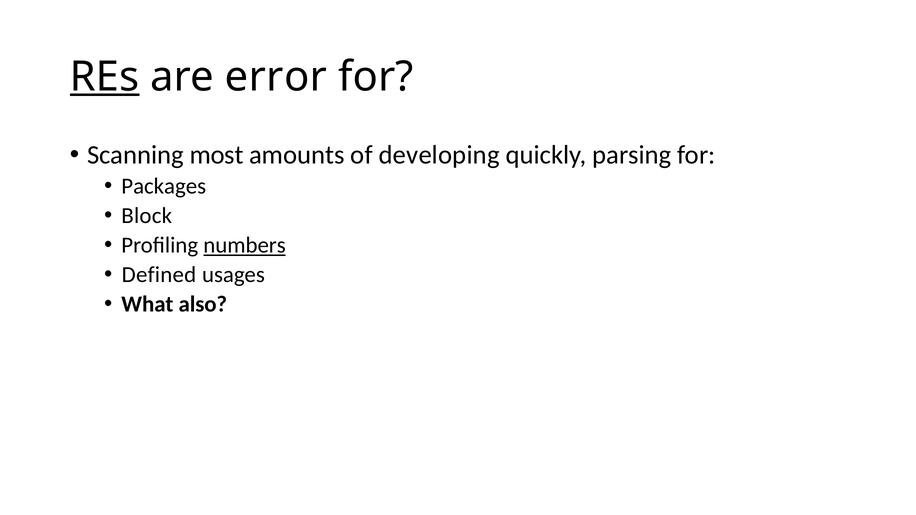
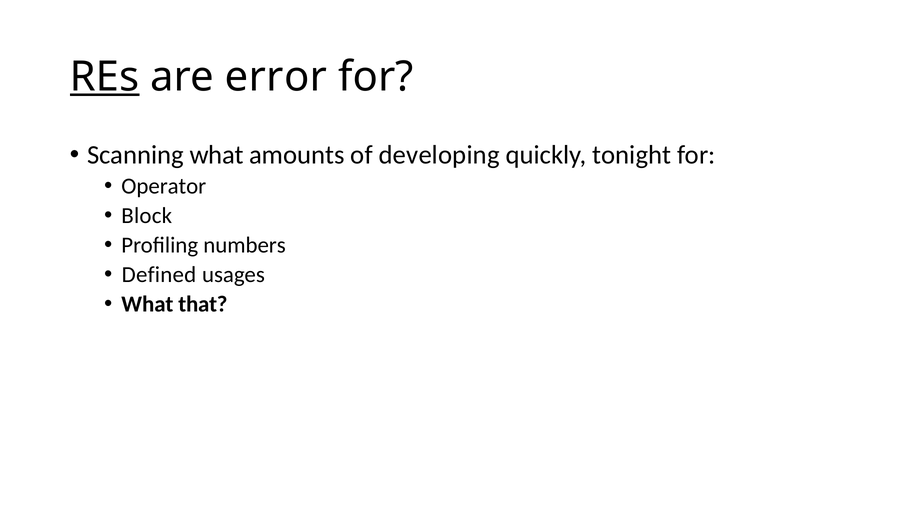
Scanning most: most -> what (217, 155)
parsing: parsing -> tonight (632, 155)
Packages: Packages -> Operator (164, 186)
numbers underline: present -> none (245, 245)
also: also -> that (203, 304)
